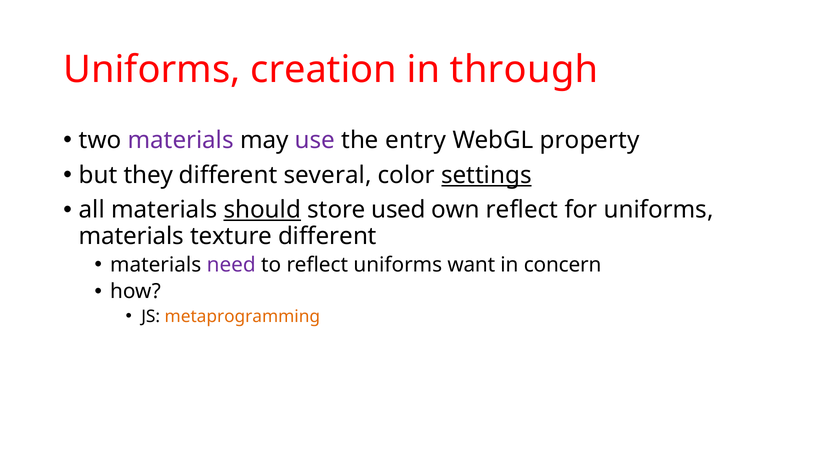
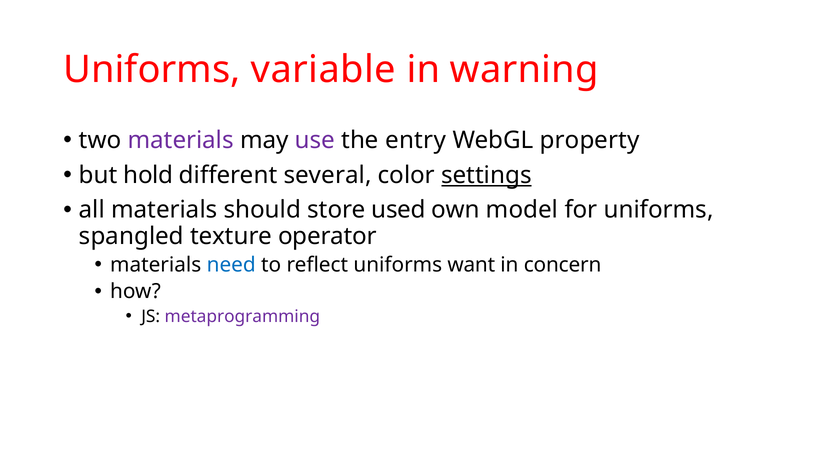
creation: creation -> variable (323, 70)
through: through -> warning (524, 70)
they: they -> hold (148, 175)
should underline: present -> none (262, 210)
own reflect: reflect -> model (522, 210)
materials: materials -> spangled (131, 236)
texture different: different -> operator (327, 236)
need colour: purple -> blue (231, 265)
metaprogramming colour: orange -> purple (242, 317)
